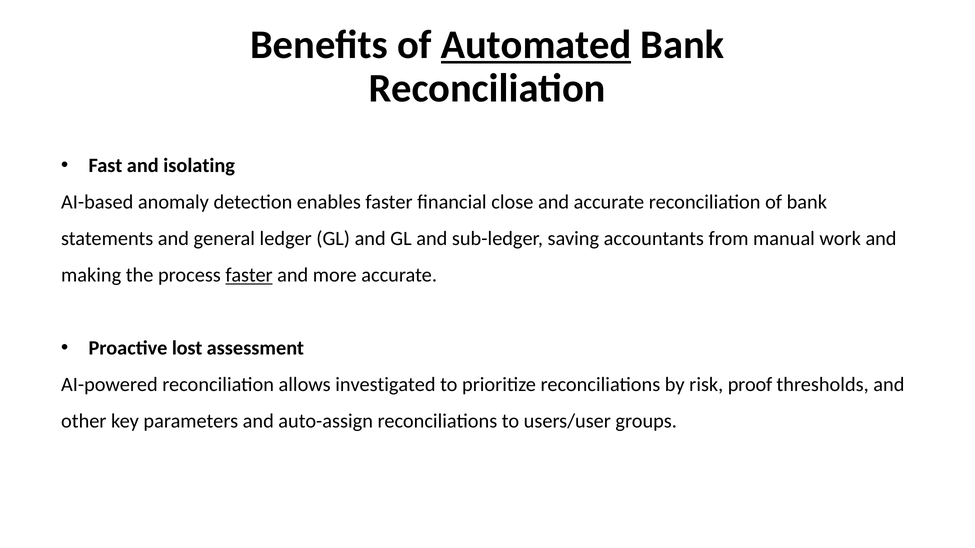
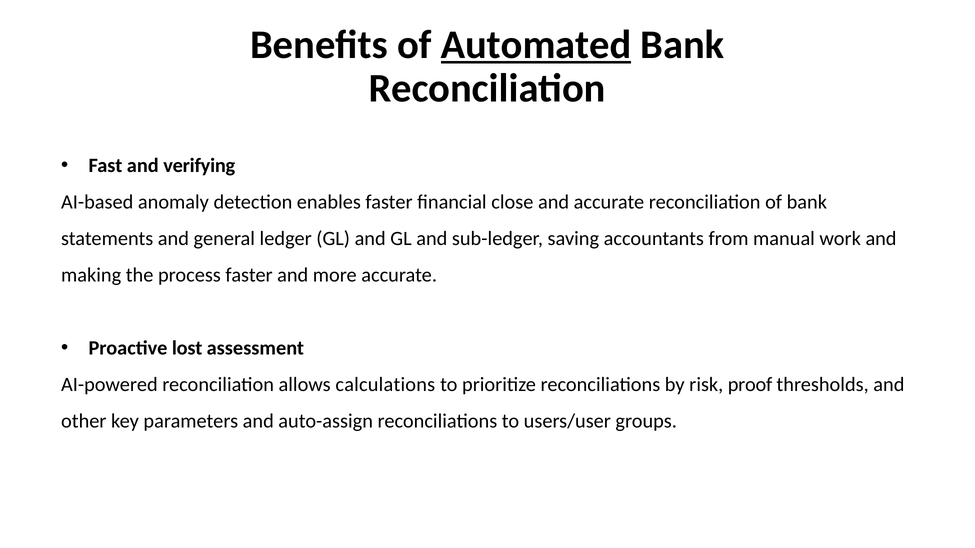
isolating: isolating -> verifying (199, 166)
faster underline: present -> none (249, 275)
investigated: investigated -> calculations (385, 385)
